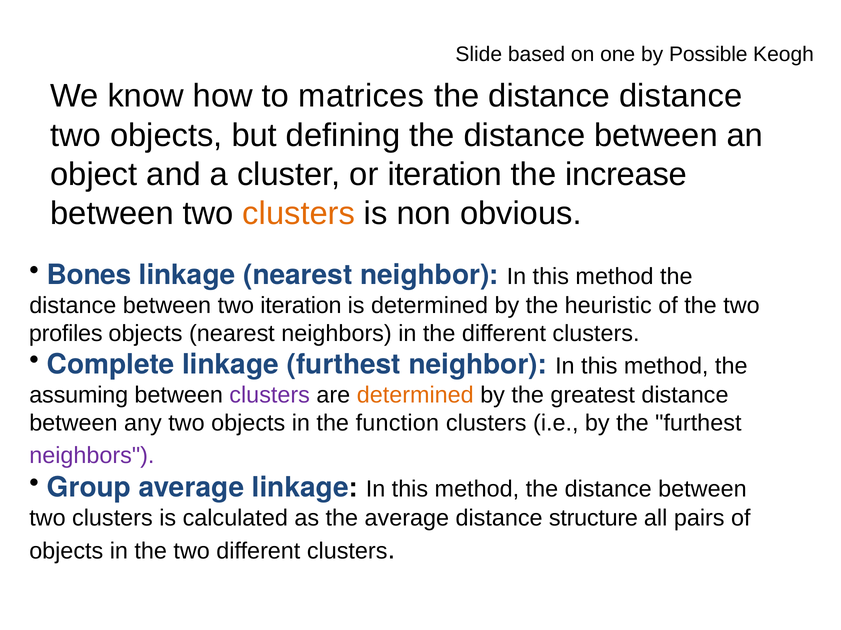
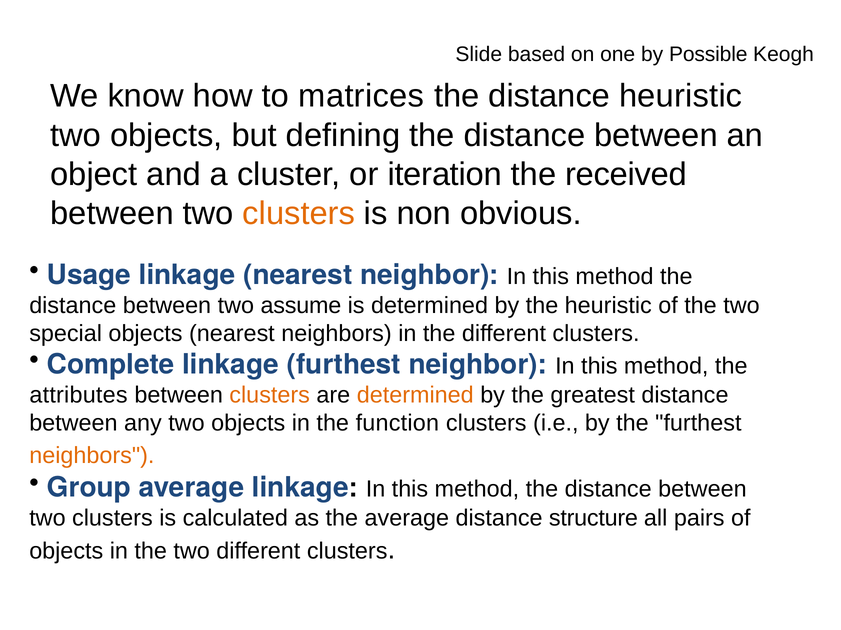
distance distance: distance -> heuristic (681, 96)
increase: increase -> received (626, 175)
Bones: Bones -> Usage (89, 275)
two iteration: iteration -> assume (301, 306)
profiles: profiles -> special (66, 334)
assuming: assuming -> attributes (79, 395)
clusters colour: purple -> orange (270, 395)
neighbors colour: purple -> orange (92, 456)
